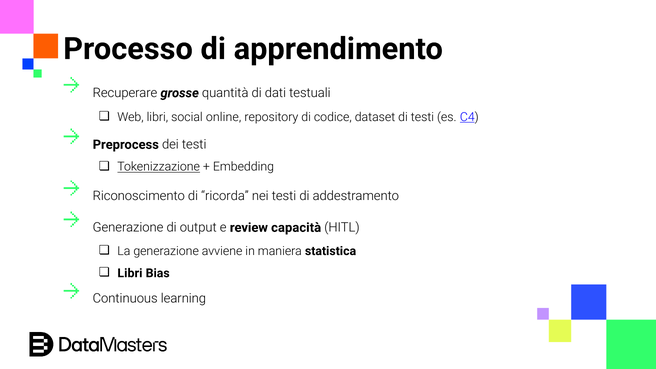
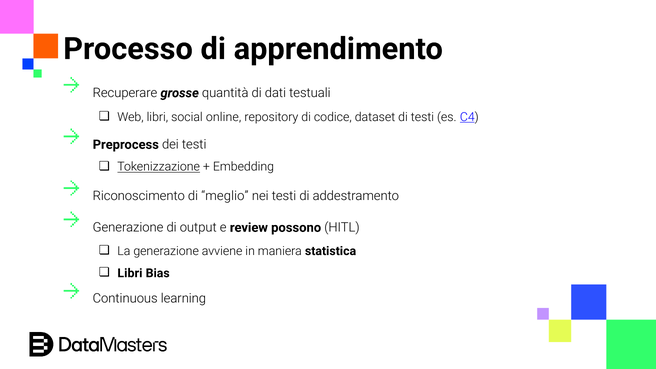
ricorda: ricorda -> meglio (225, 196)
capacità: capacità -> possono (296, 228)
